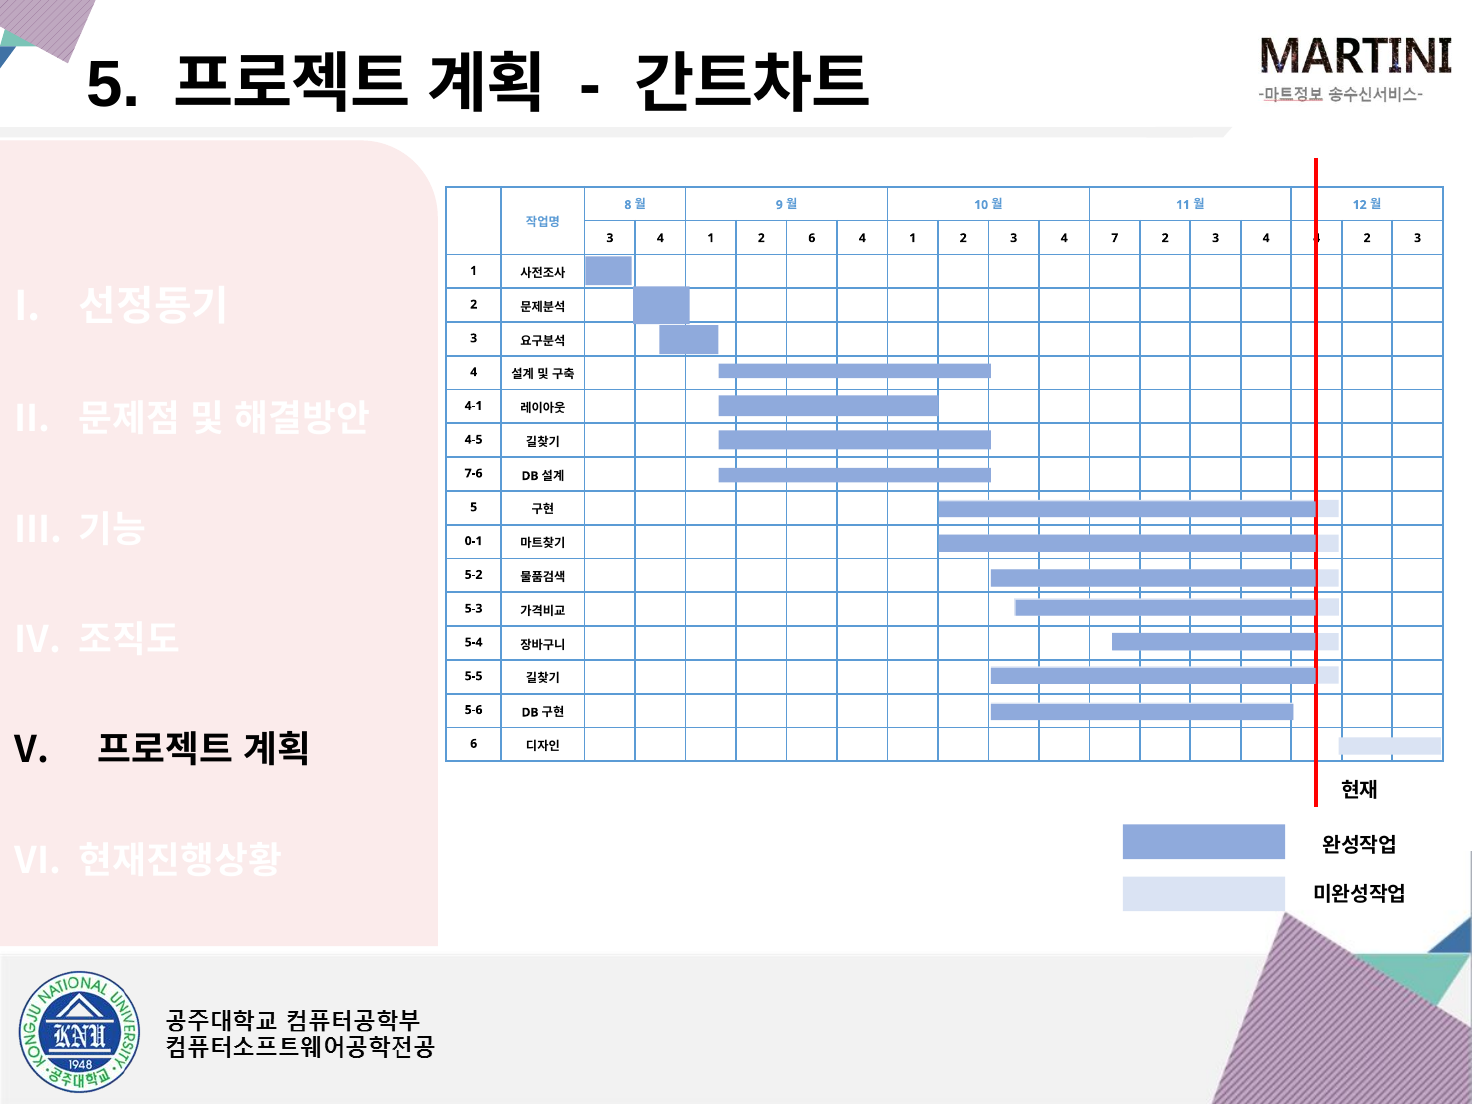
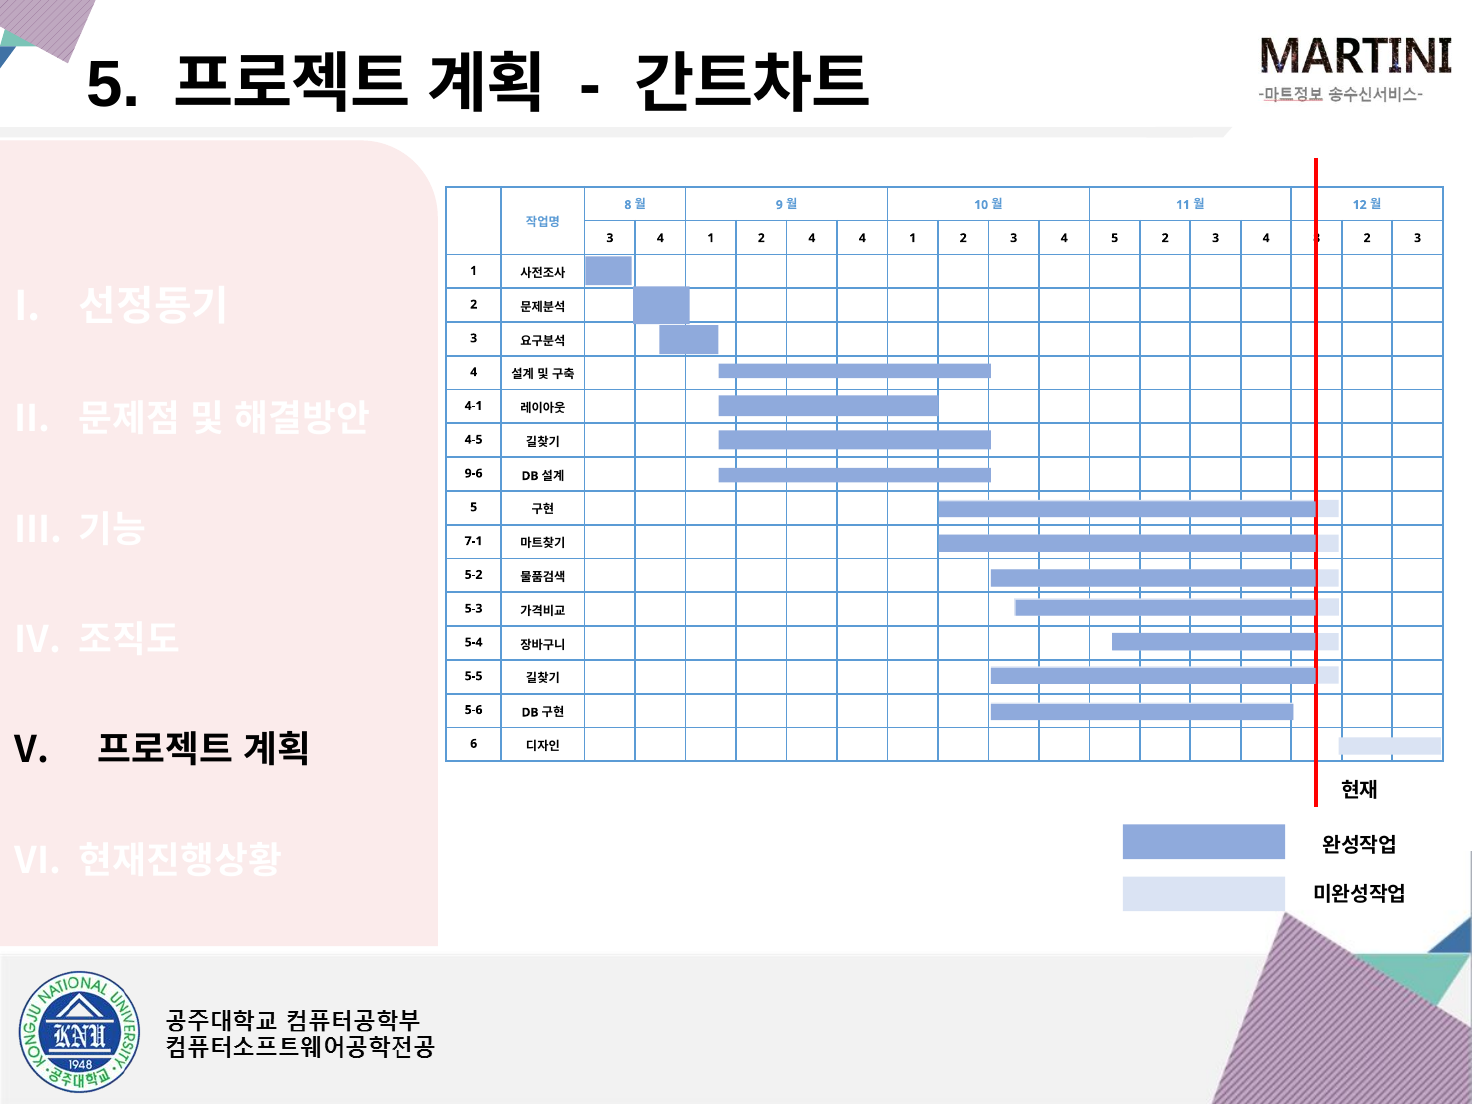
2 6: 6 -> 4 (812, 238)
4 7: 7 -> 5 (1115, 238)
4 4: 4 -> 8 (1317, 238)
7-6: 7-6 -> 9-6 (474, 473)
0-1: 0-1 -> 7-1 (474, 541)
